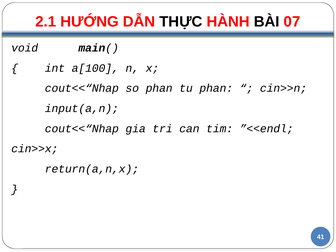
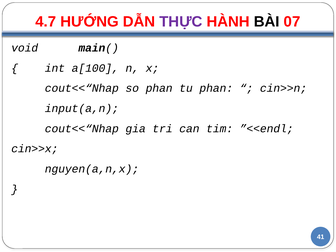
2.1: 2.1 -> 4.7 (46, 22)
THỰC colour: black -> purple (181, 22)
return(a,n,x: return(a,n,x -> nguyen(a,n,x (92, 169)
